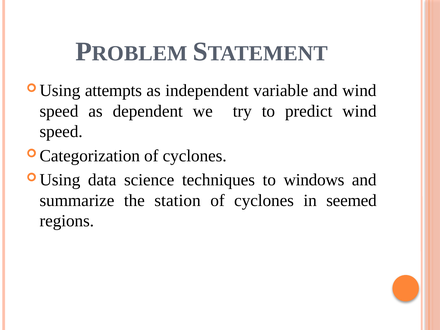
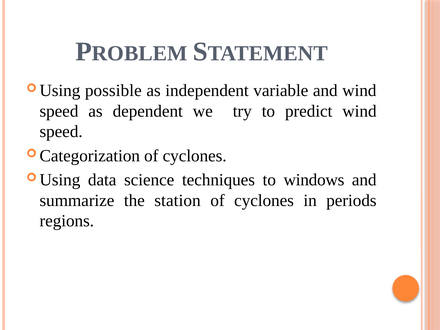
attempts: attempts -> possible (113, 91)
seemed: seemed -> periods (351, 200)
